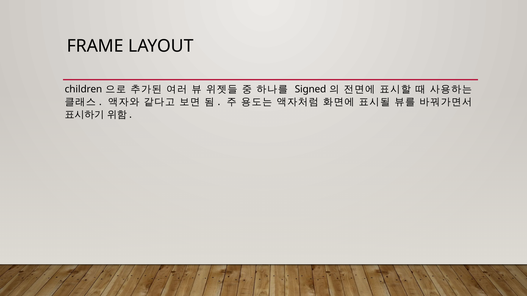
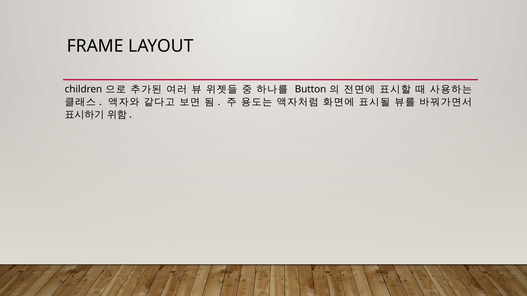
Signed: Signed -> Button (311, 90)
